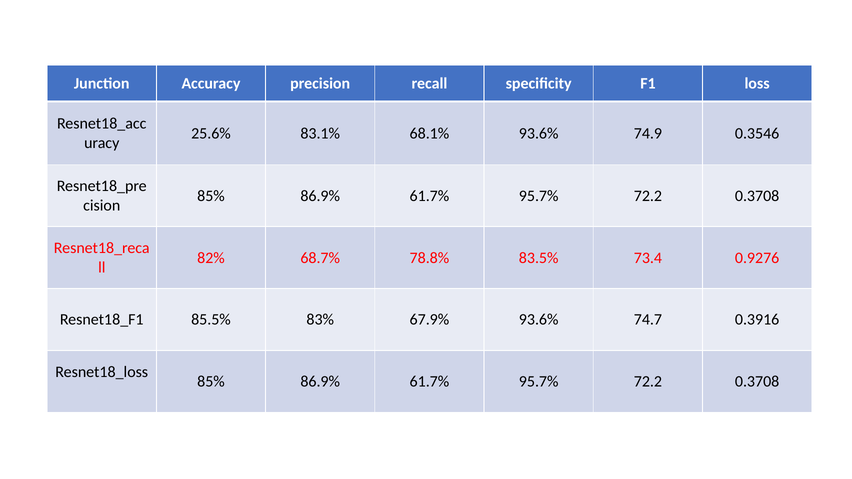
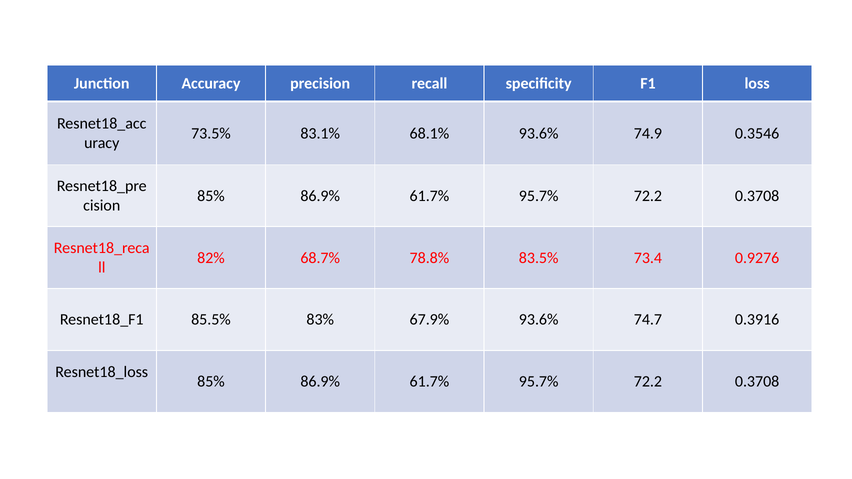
25.6%: 25.6% -> 73.5% (211, 133)
